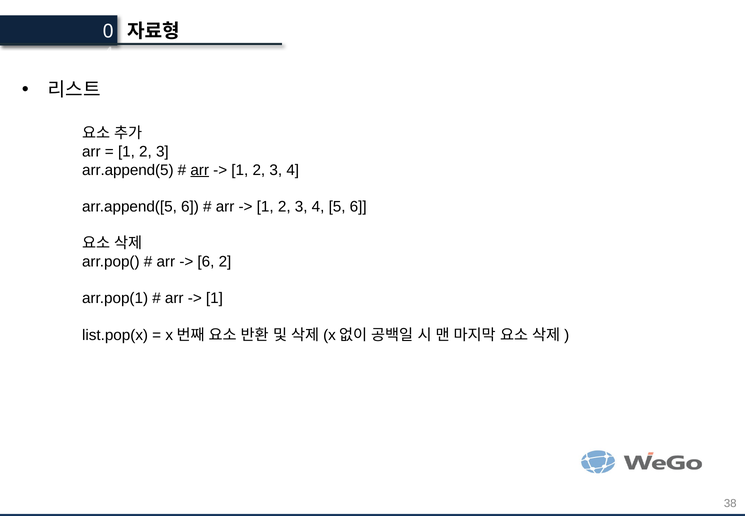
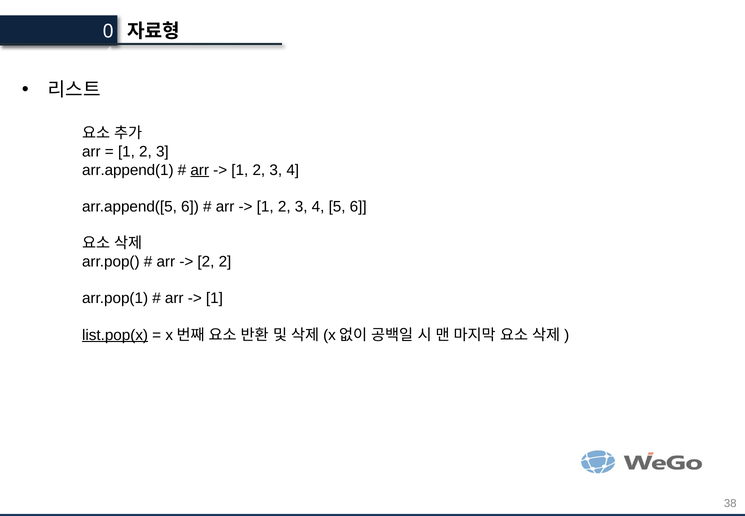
arr.append(5: arr.append(5 -> arr.append(1 (128, 170)
6: 6 -> 2 (206, 262)
list.pop(x underline: none -> present (115, 335)
